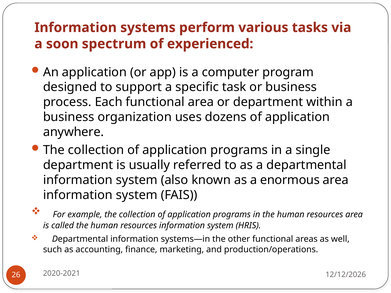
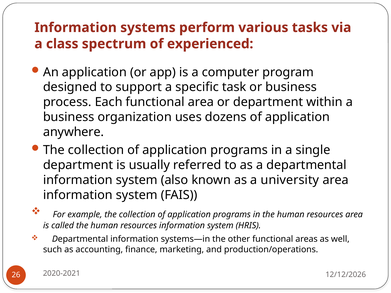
soon: soon -> class (62, 44)
enormous: enormous -> university (290, 180)
